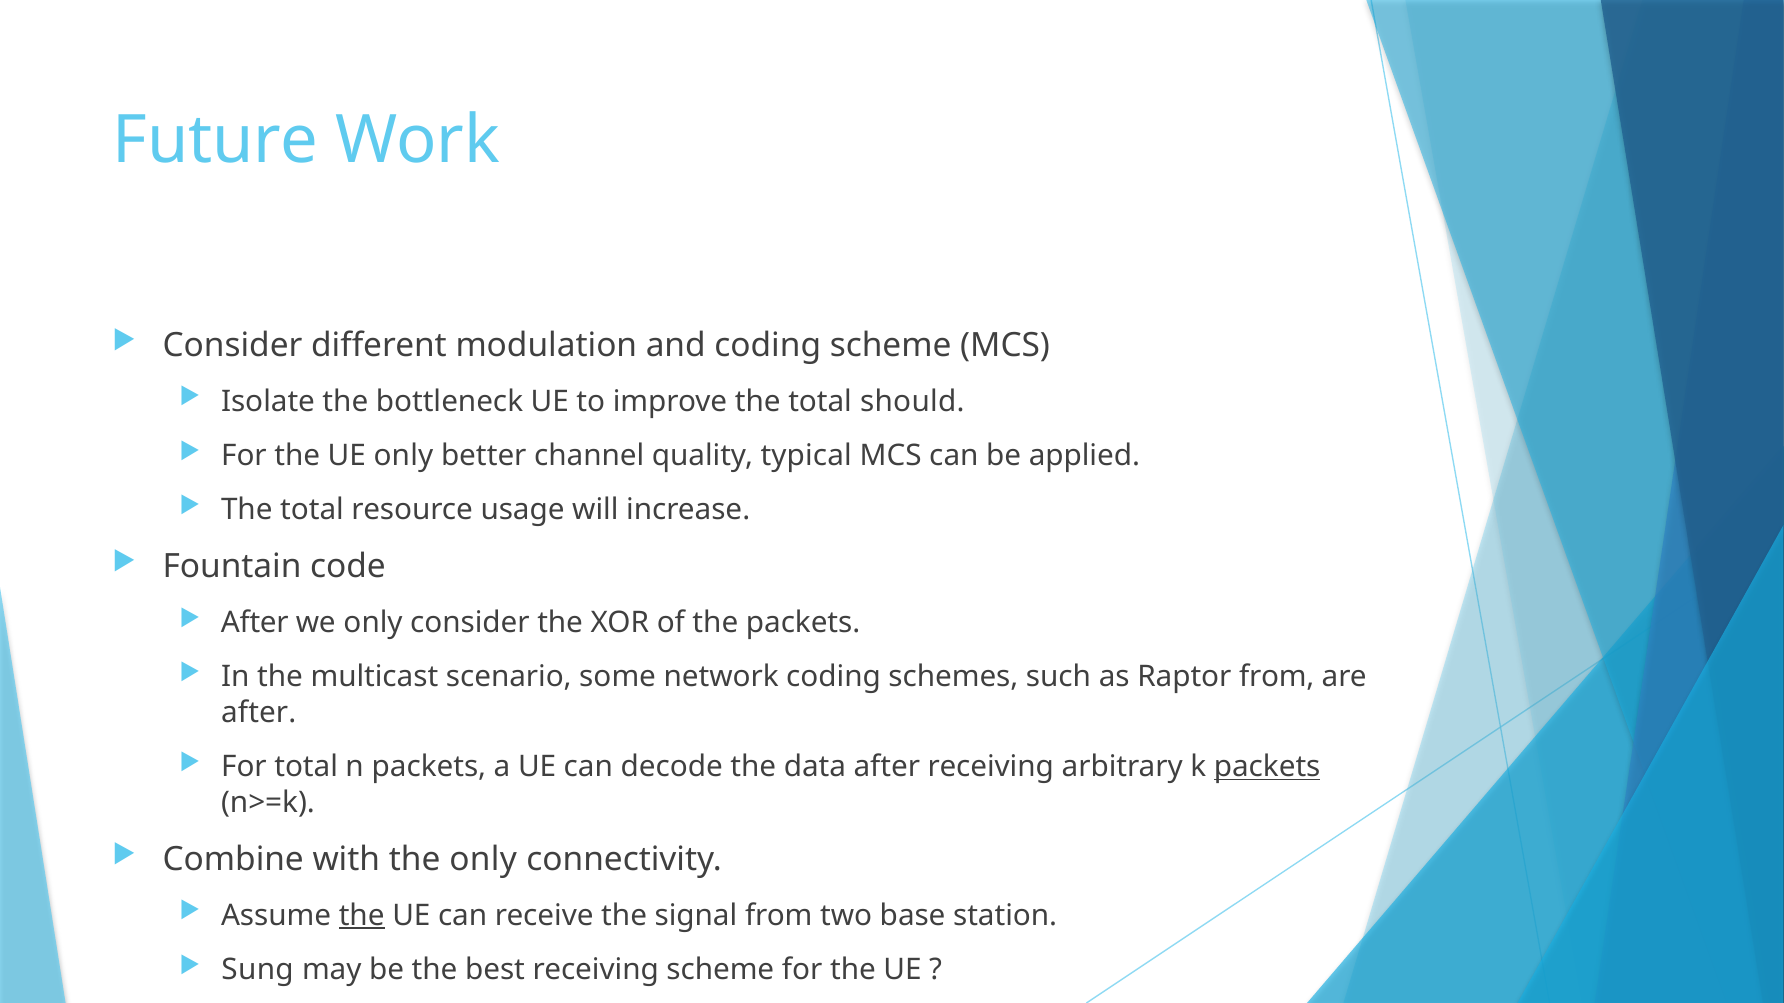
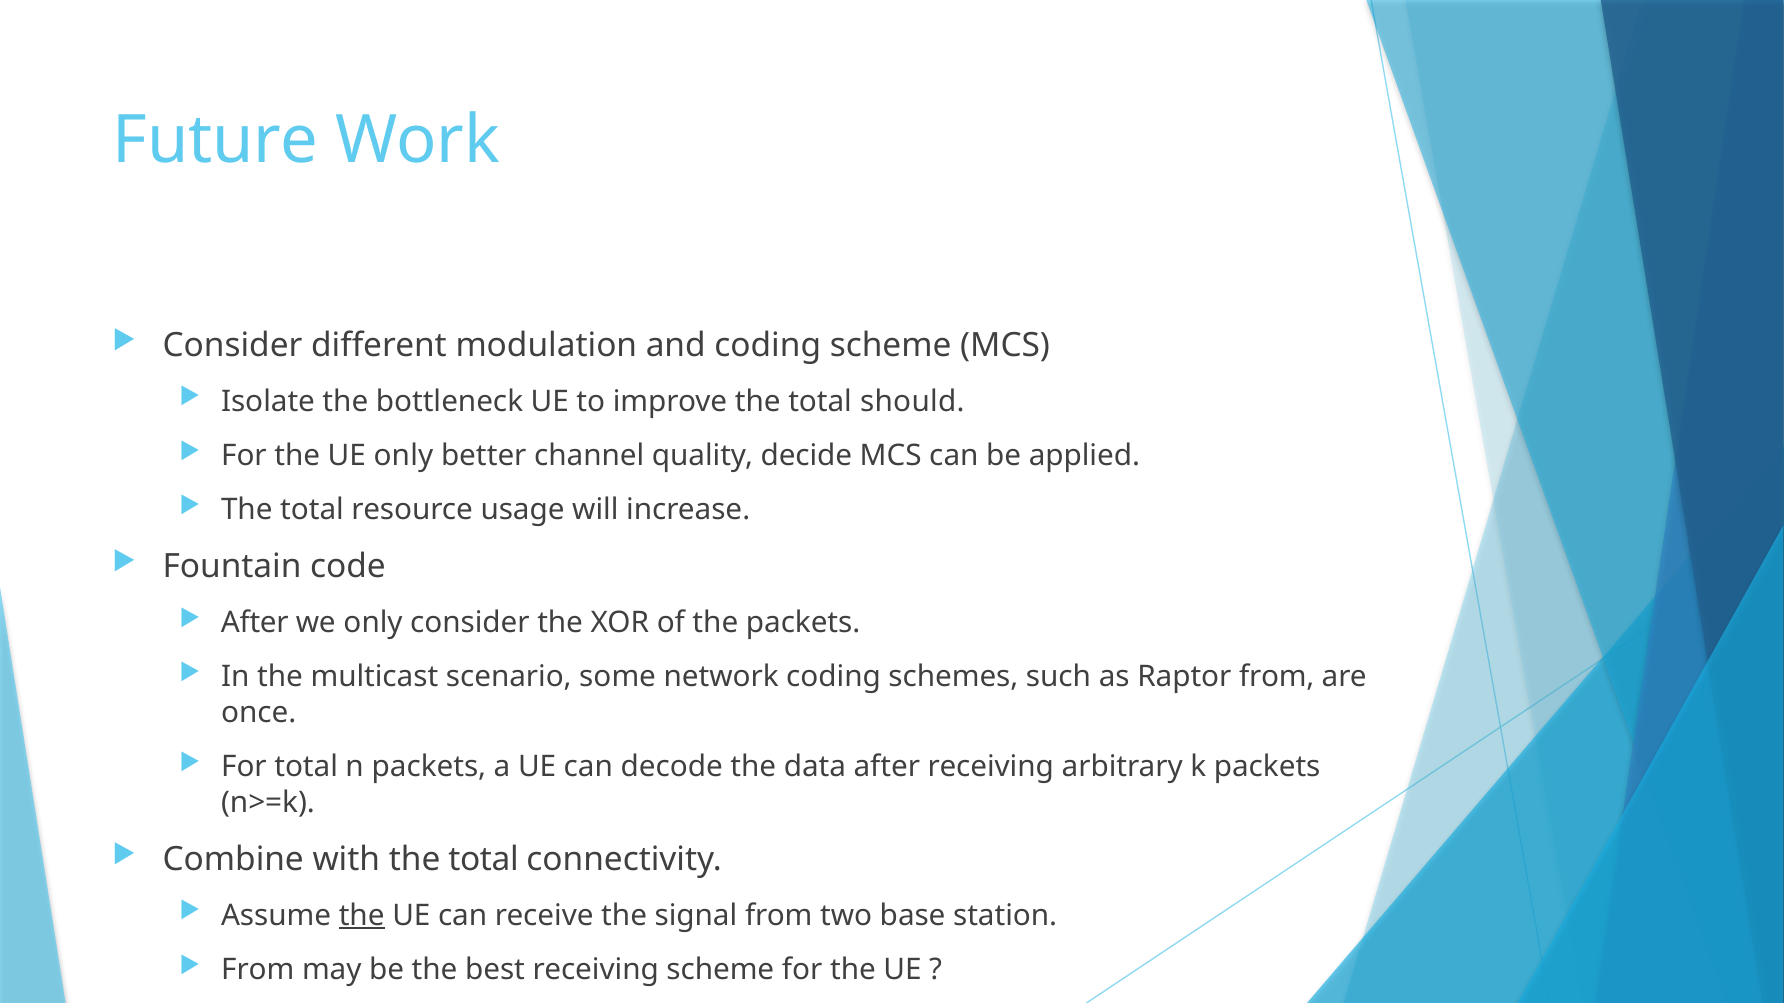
typical: typical -> decide (806, 456)
after: after -> once (259, 713)
packets underline: present -> none (1267, 767)
with the only: only -> total (484, 860)
Sung: Sung -> From (258, 970)
